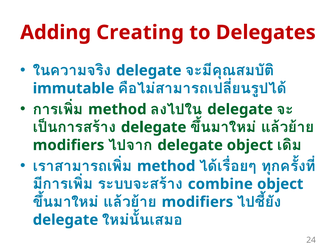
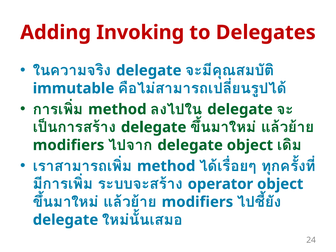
Creating: Creating -> Invoking (140, 32)
combine: combine -> operator (220, 184)
